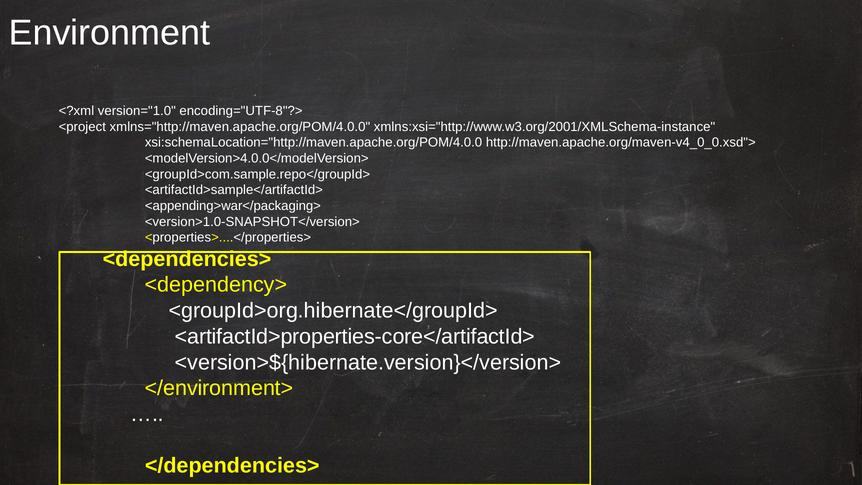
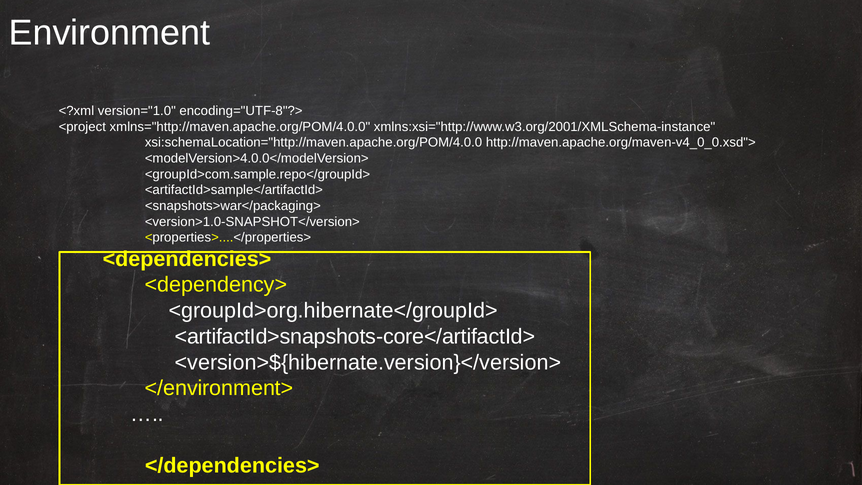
<appending>war</packaging>: <appending>war</packaging> -> <snapshots>war</packaging> (233, 206)
<artifactId>properties-core</artifactId>: <artifactId>properties-core</artifactId> -> <artifactId>snapshots-core</artifactId> (355, 336)
